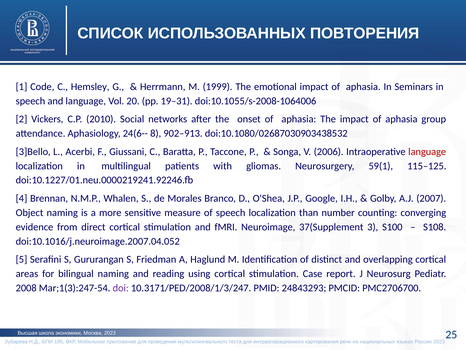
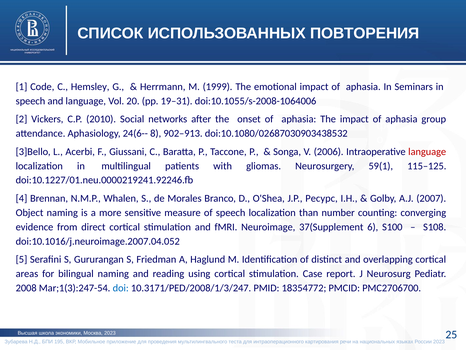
Google: Google -> Ресурс (322, 198)
3: 3 -> 6 (373, 227)
doi colour: purple -> blue (121, 288)
24843293: 24843293 -> 18354772 (304, 288)
